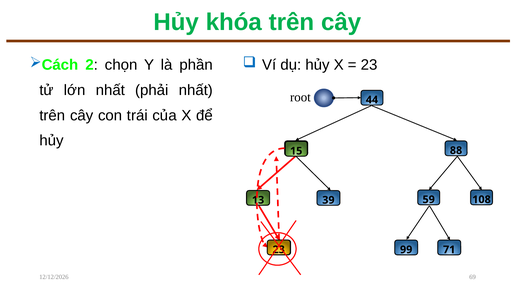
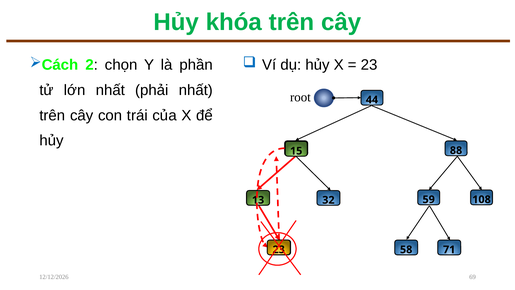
39: 39 -> 32 (328, 200)
99: 99 -> 58 (406, 249)
